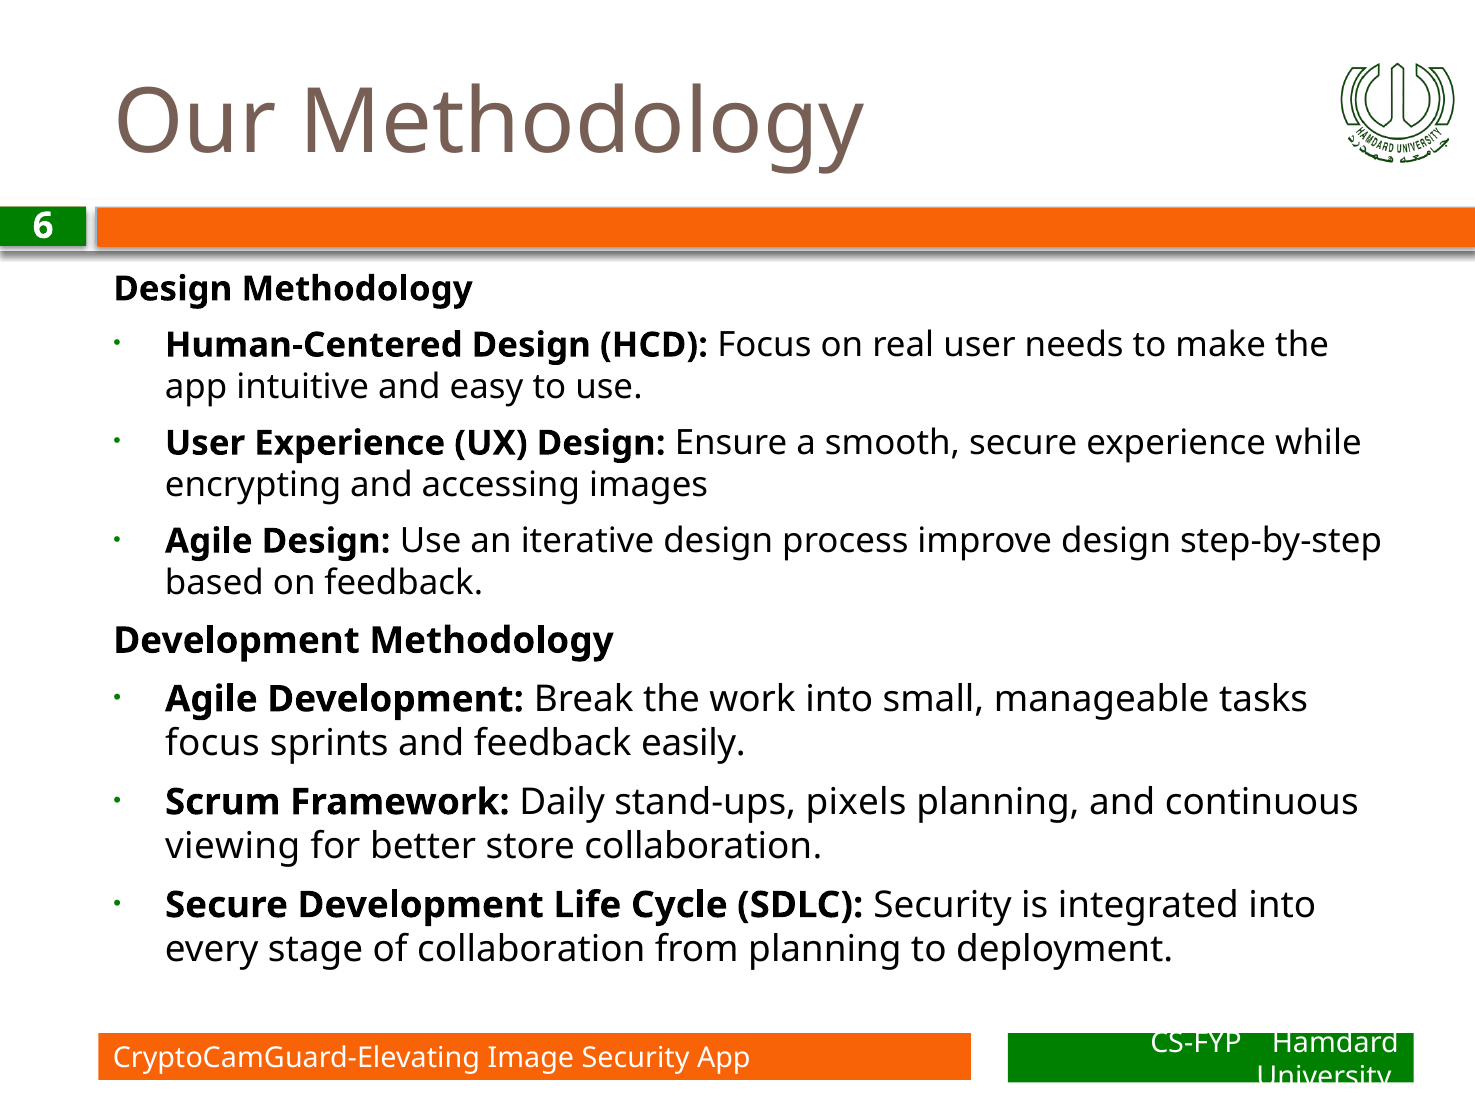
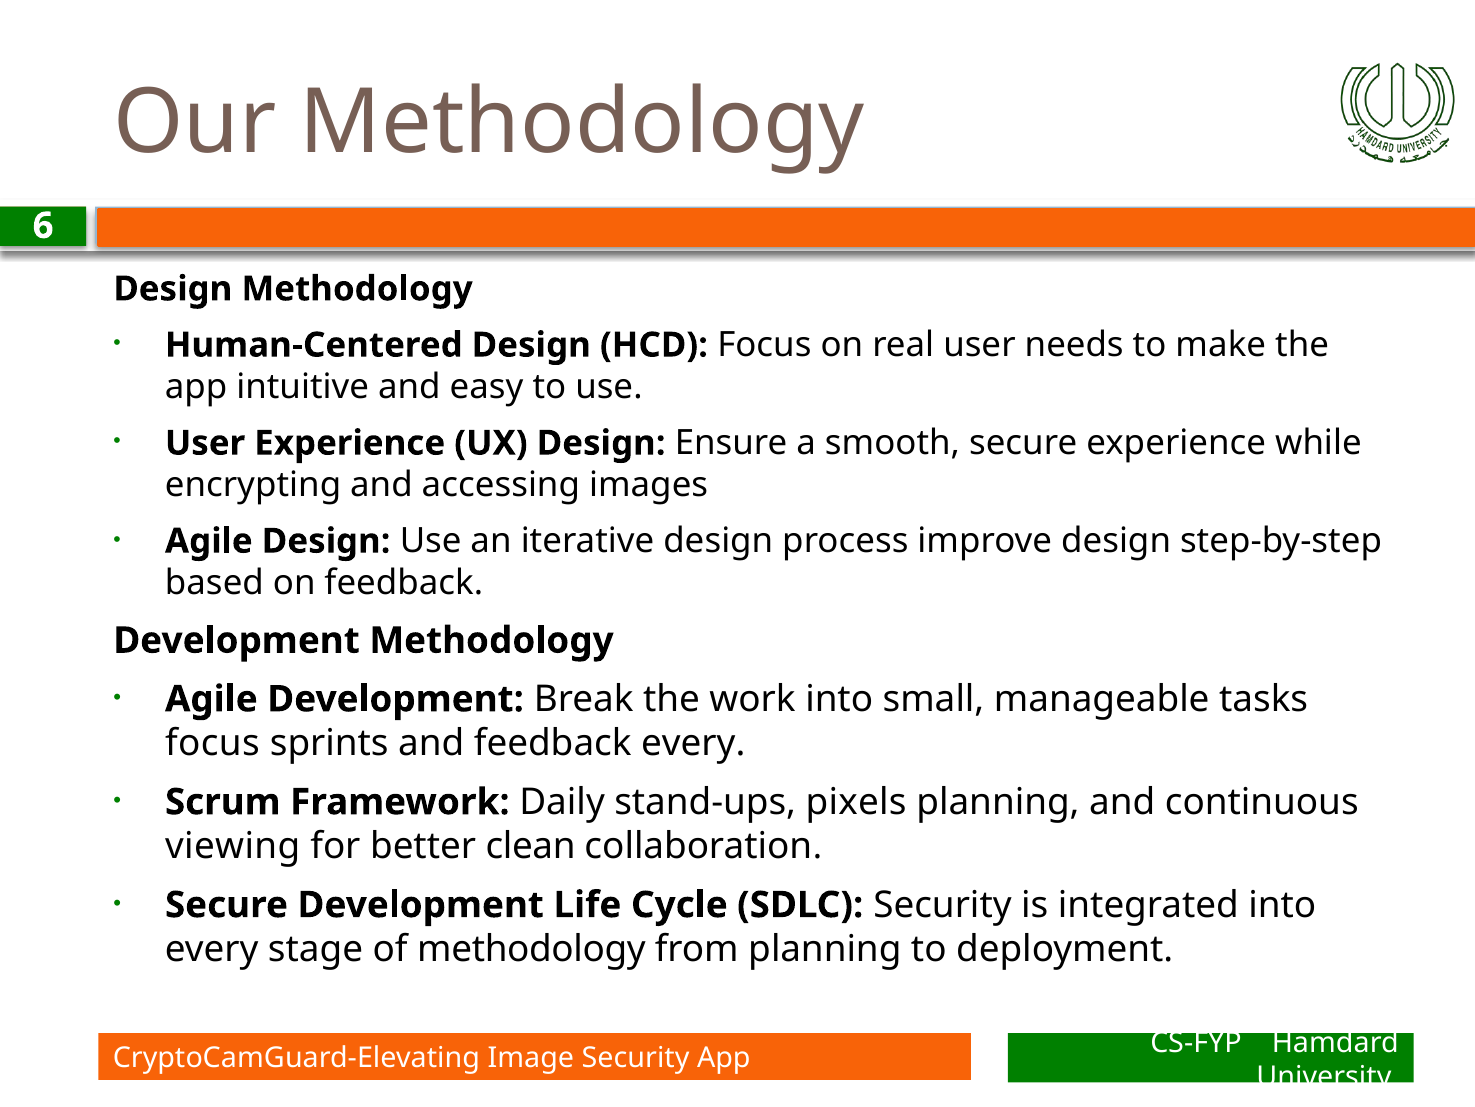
feedback easily: easily -> every (693, 743)
store: store -> clean (531, 846)
of collaboration: collaboration -> methodology (531, 949)
